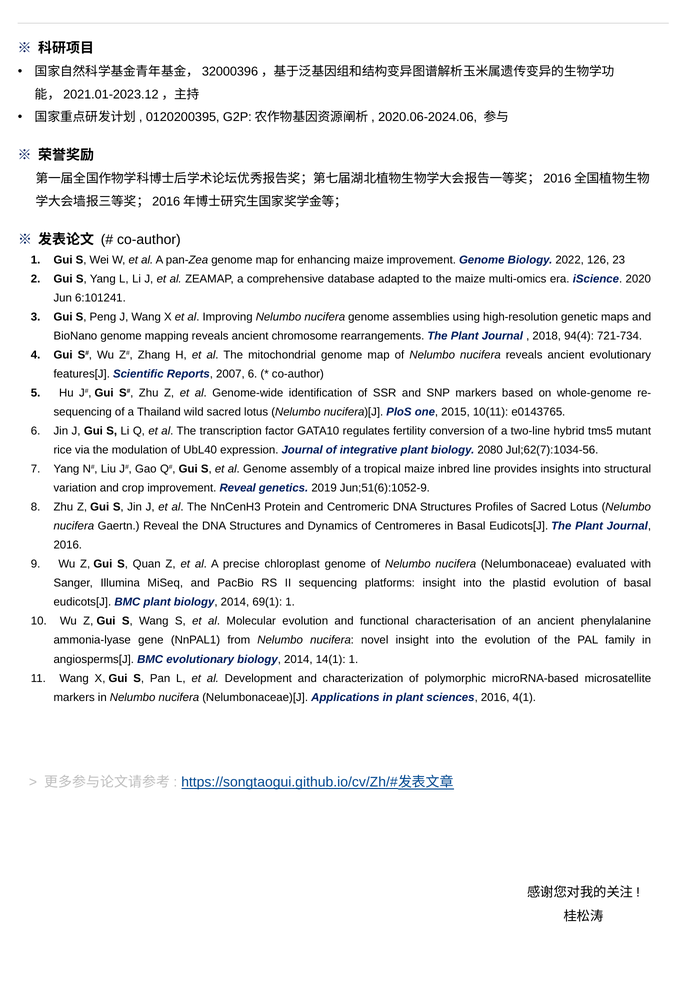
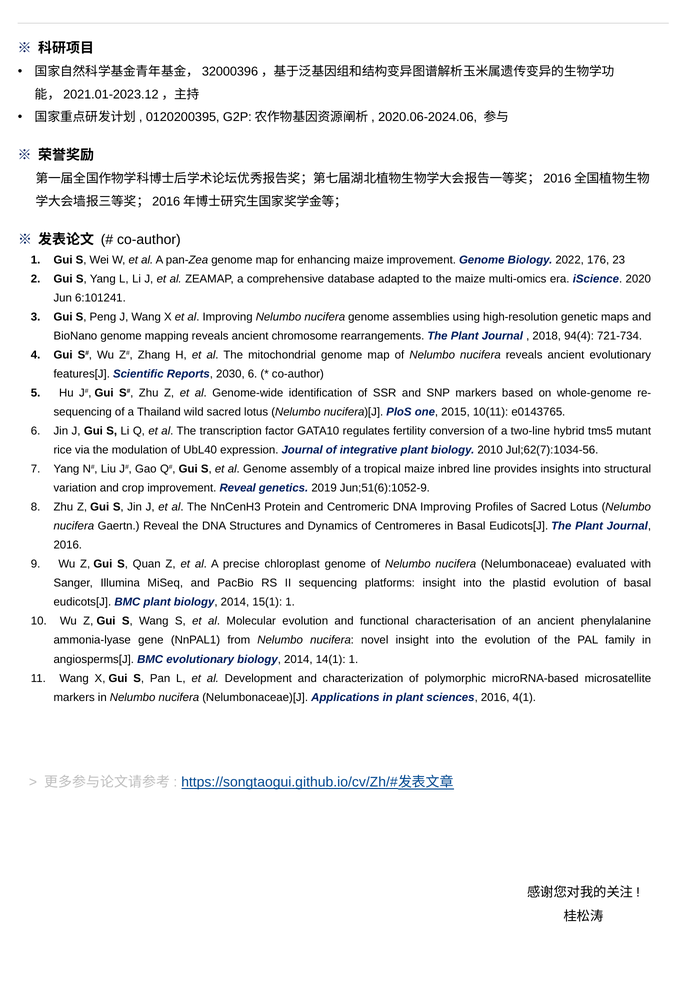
126: 126 -> 176 (598, 260)
2007: 2007 -> 2030 (230, 374)
2080: 2080 -> 2010 (490, 450)
Centromeric DNA Structures: Structures -> Improving (446, 507)
69(1: 69(1 -> 15(1 (267, 602)
